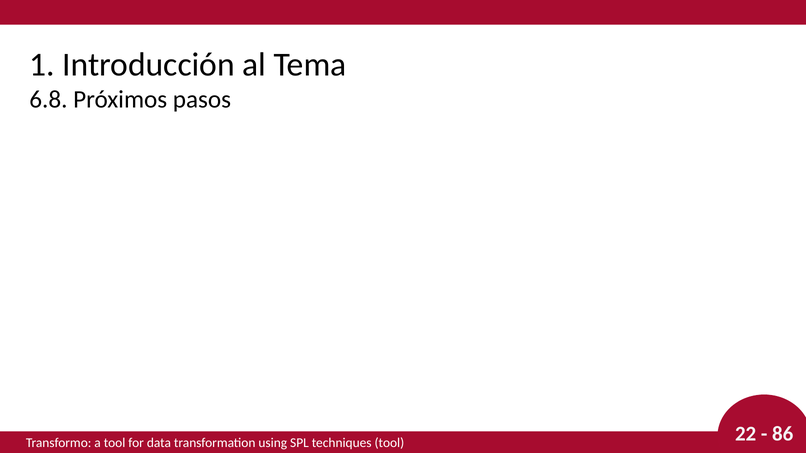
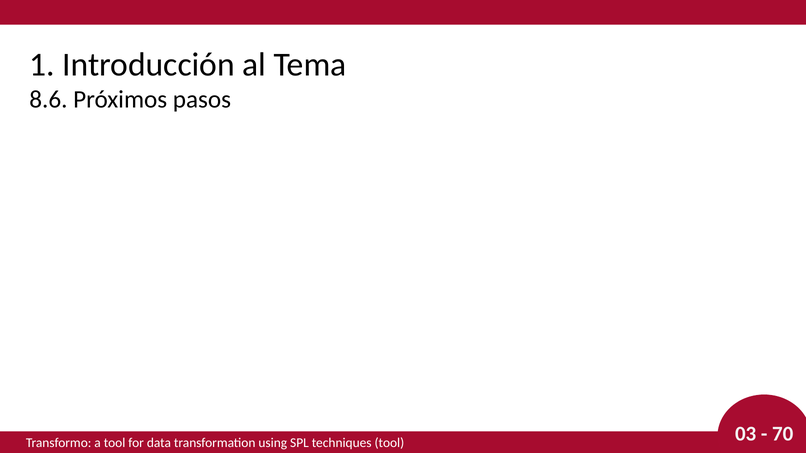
6.8: 6.8 -> 8.6 (48, 100)
22: 22 -> 03 (746, 434)
86: 86 -> 70 (783, 434)
